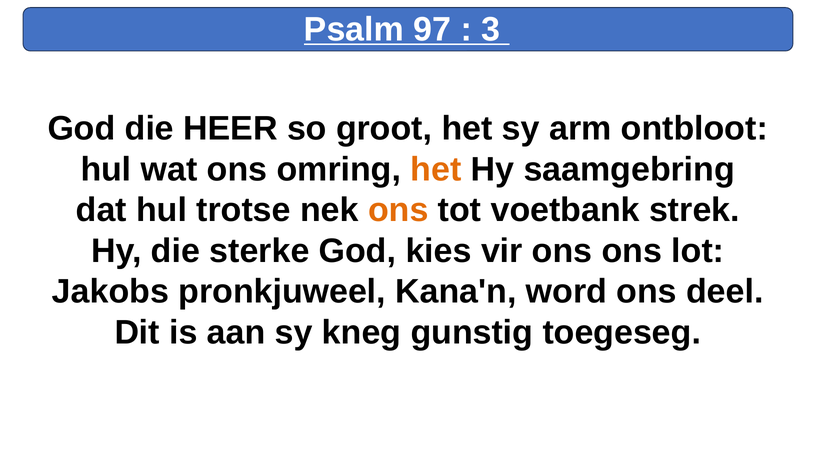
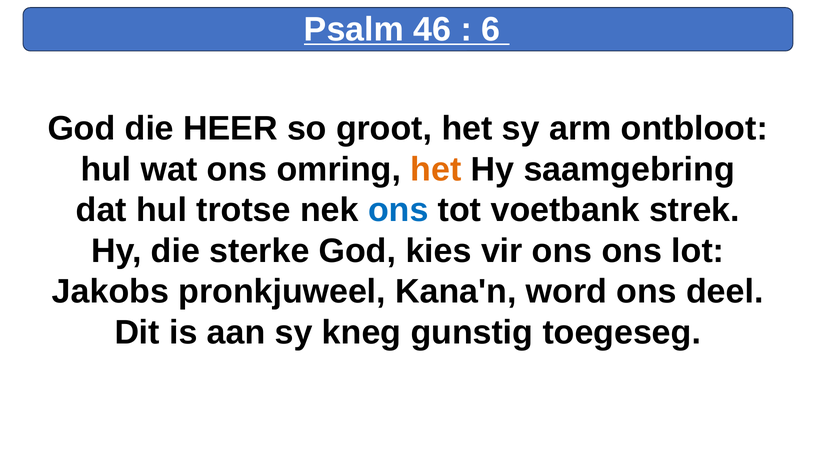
97: 97 -> 46 (432, 29)
3: 3 -> 6 (491, 29)
ons colour: orange -> blue (398, 210)
